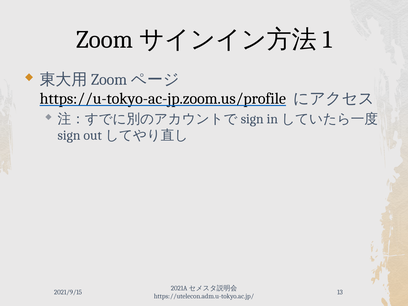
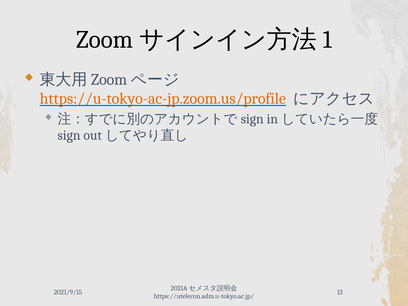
https://u-tokyo-ac-jp.zoom.us/profile colour: black -> orange (163, 99)
